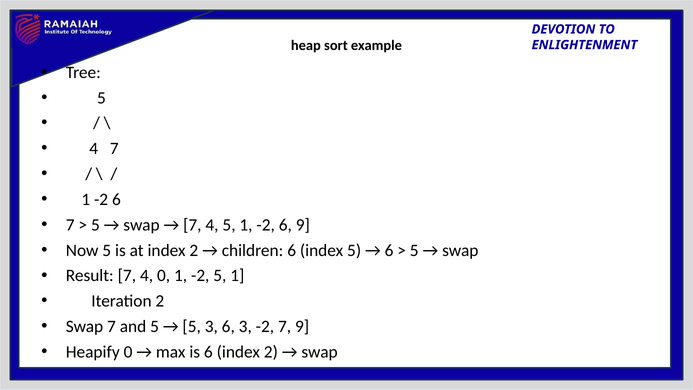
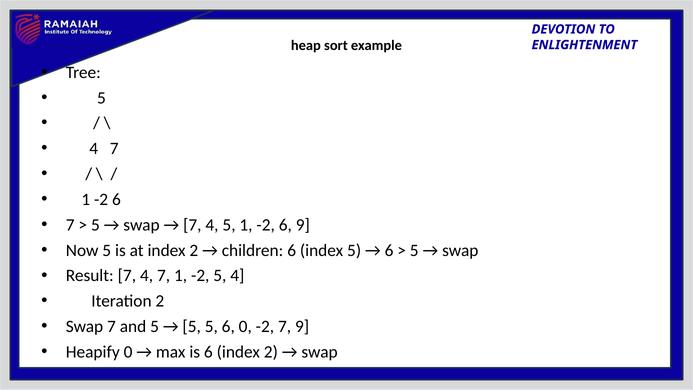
7 4 0: 0 -> 7 (164, 276)
-2 5 1: 1 -> 4 (237, 276)
5 3: 3 -> 5 (211, 326)
6 3: 3 -> 0 (245, 326)
